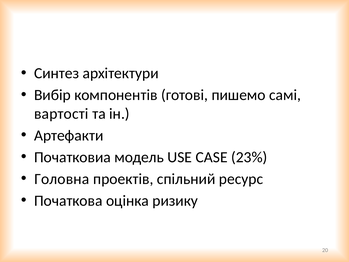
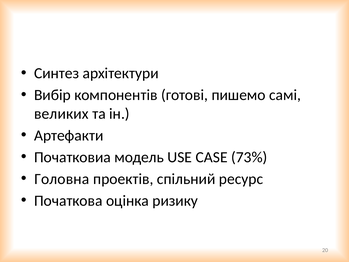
вартості: вартості -> великих (61, 114)
23%: 23% -> 73% (249, 157)
